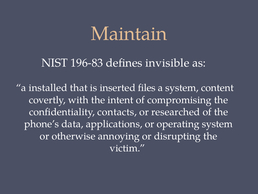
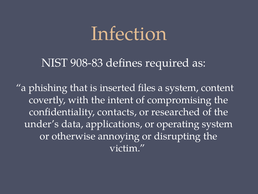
Maintain: Maintain -> Infection (129, 34)
196-83: 196-83 -> 908-83 (87, 63)
invisible: invisible -> required (167, 63)
installed: installed -> phishing (48, 88)
phone’s: phone’s -> under’s (42, 124)
